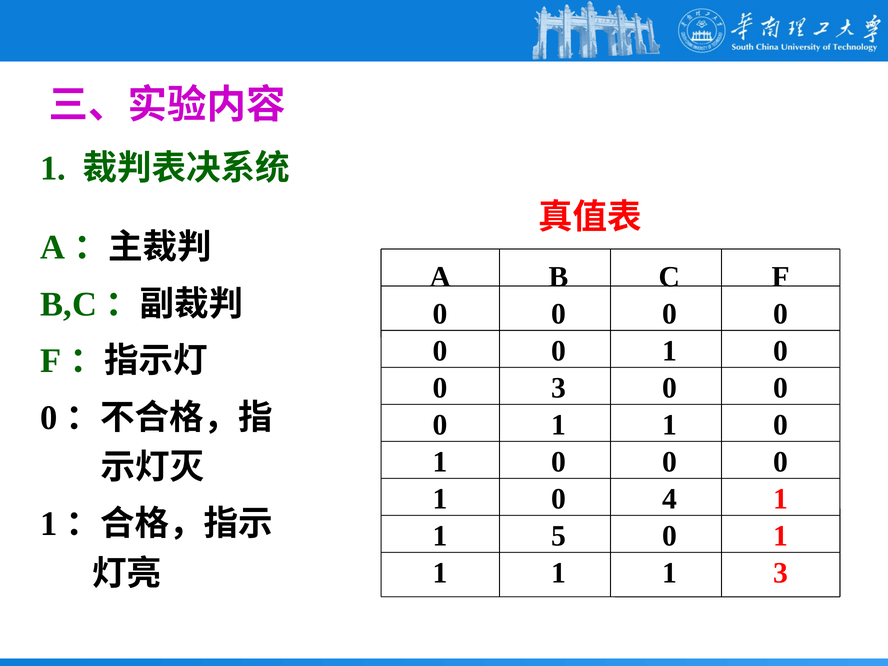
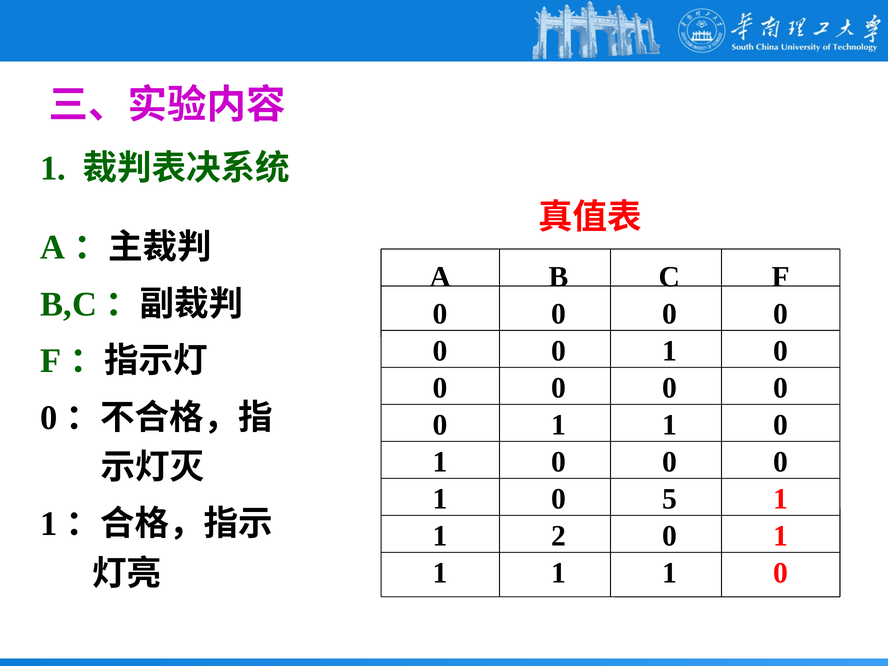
3: 3 -> 0 (559, 388)
4: 4 -> 5 (670, 499)
5: 5 -> 2 (559, 536)
1 1 1 3: 3 -> 0 (781, 573)
